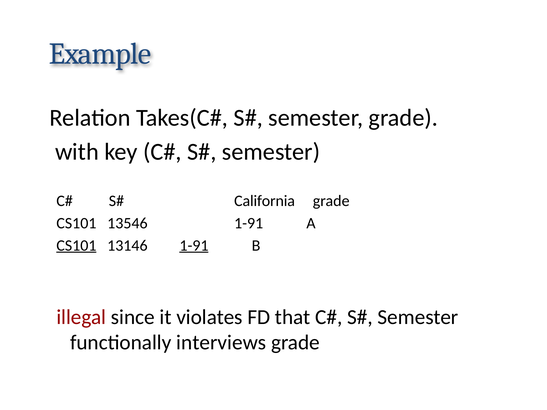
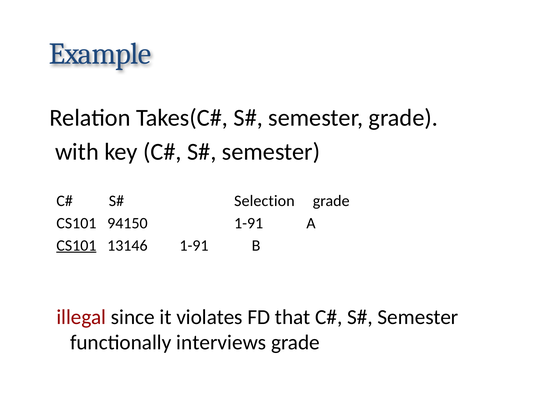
California: California -> Selection (264, 201)
13546: 13546 -> 94150 (127, 223)
1-91 underline: present -> none (194, 246)
